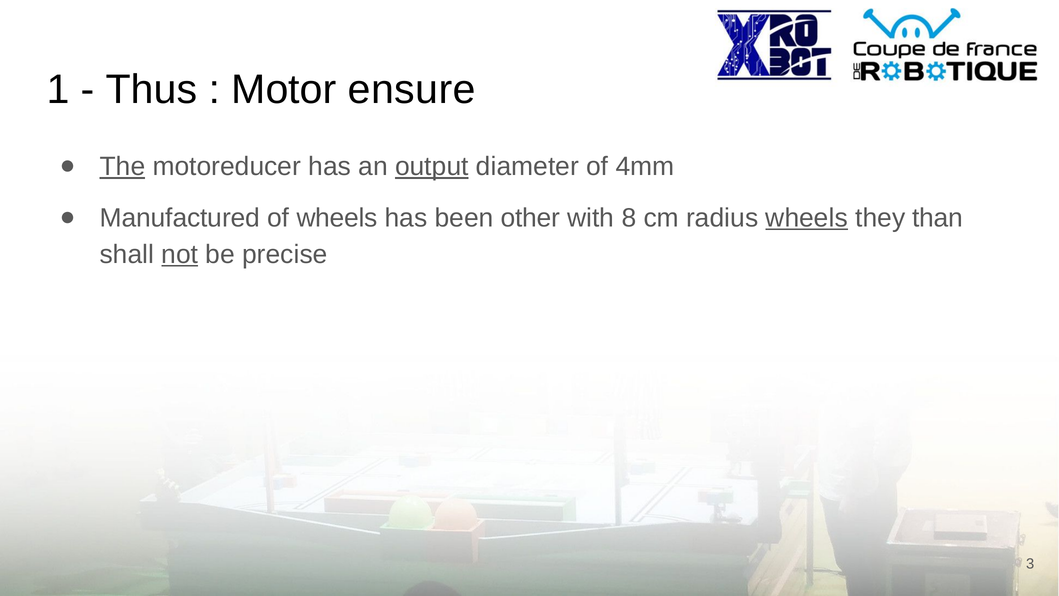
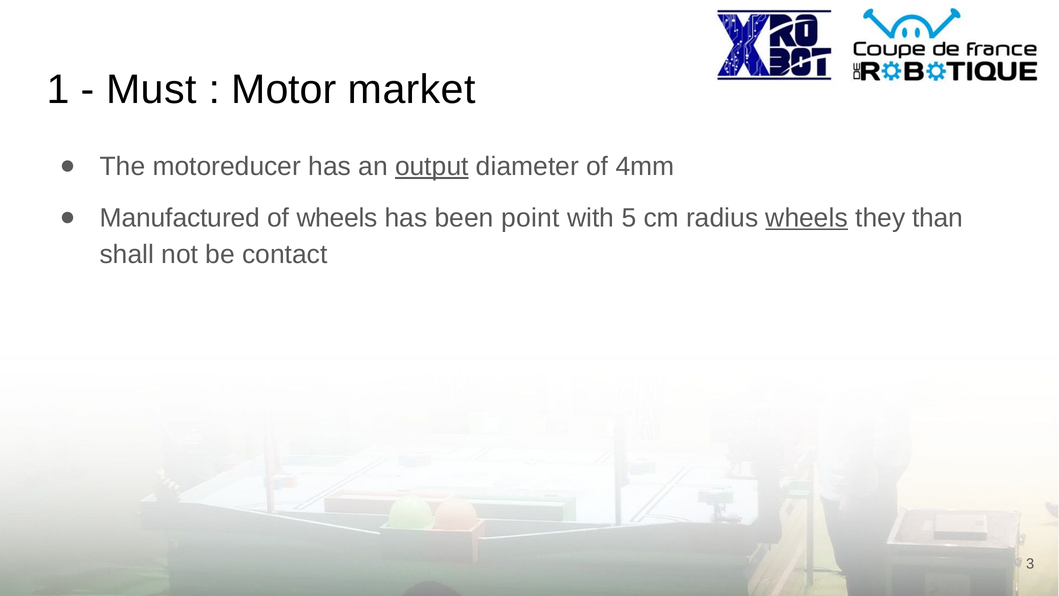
Thus: Thus -> Must (151, 90)
ensure: ensure -> market (412, 90)
The underline: present -> none (122, 167)
other: other -> point (530, 218)
8: 8 -> 5 (629, 218)
not underline: present -> none (180, 254)
precise: precise -> contact (285, 254)
